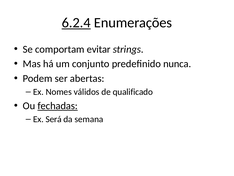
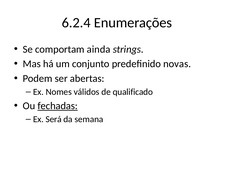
6.2.4 underline: present -> none (76, 23)
evitar: evitar -> ainda (99, 49)
nunca: nunca -> novas (177, 64)
